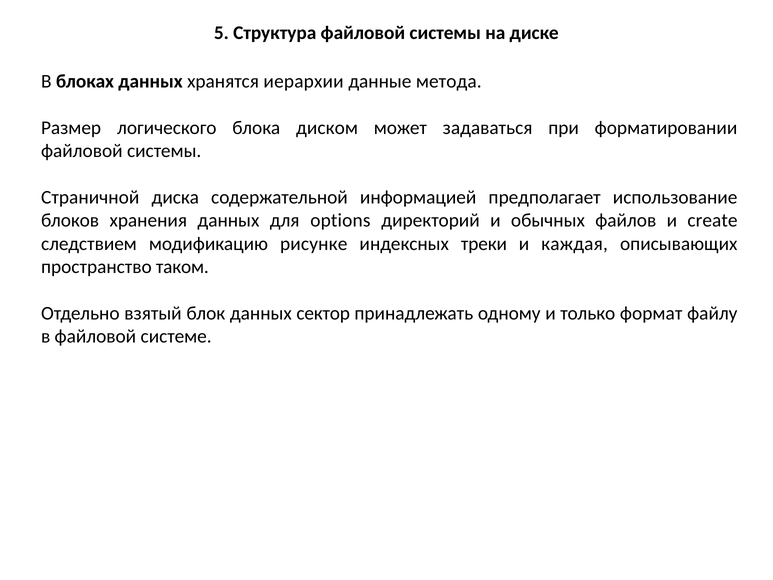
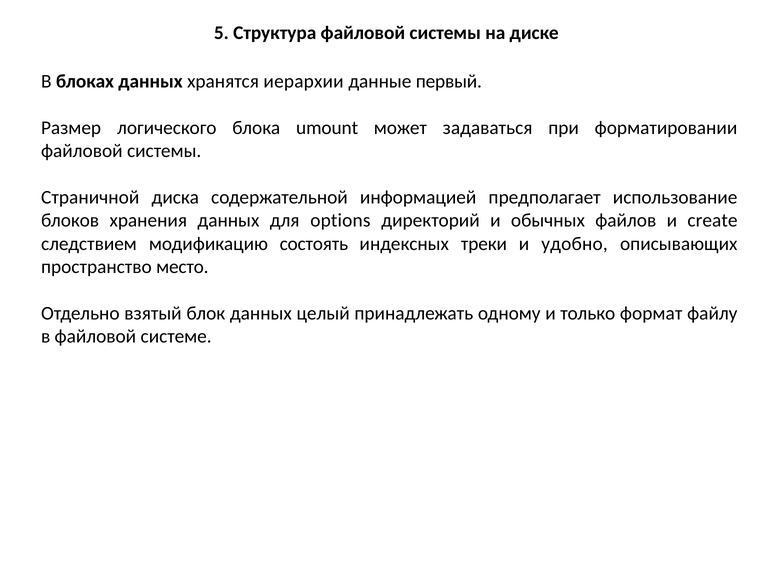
метода: метода -> первый (449, 81)
диском: диском -> umount (327, 128)
рисунке: рисунке -> состоять (314, 244)
каждая: каждая -> удобно (575, 244)
таком: таком -> место (182, 267)
сектор: сектор -> целый (323, 313)
